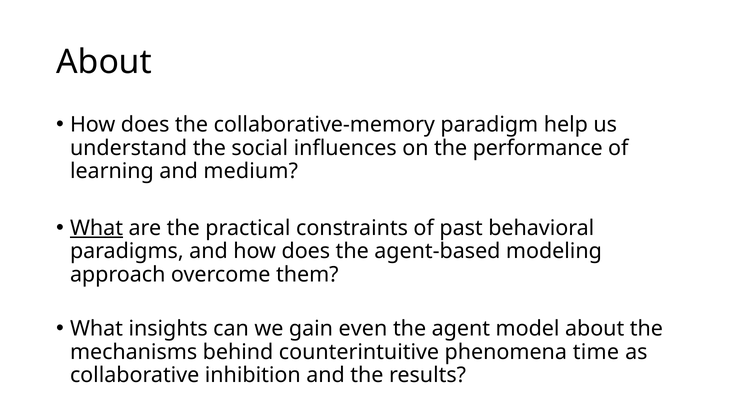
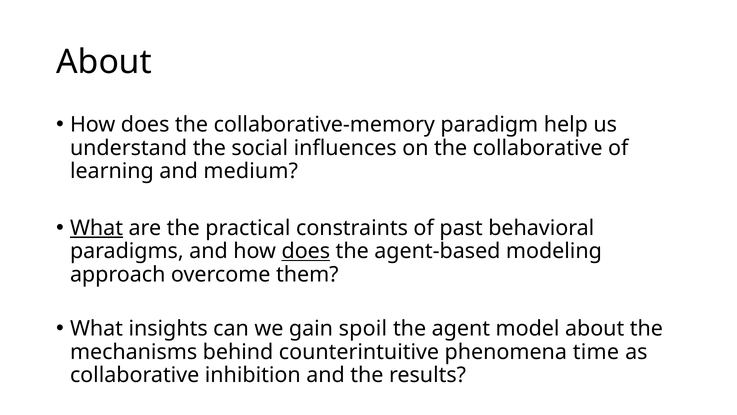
the performance: performance -> collaborative (538, 148)
does underline: none -> present (306, 251)
even: even -> spoil (363, 328)
